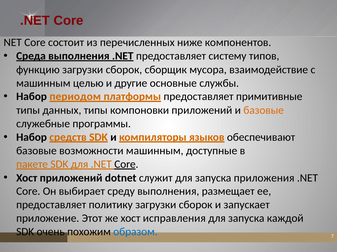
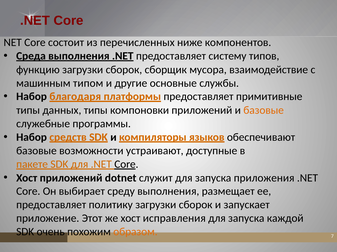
целью: целью -> типом (88, 83)
периодом: периодом -> благодаря (75, 97)
возможности машинным: машинным -> устраивают (155, 151)
образом colour: blue -> orange (135, 232)
